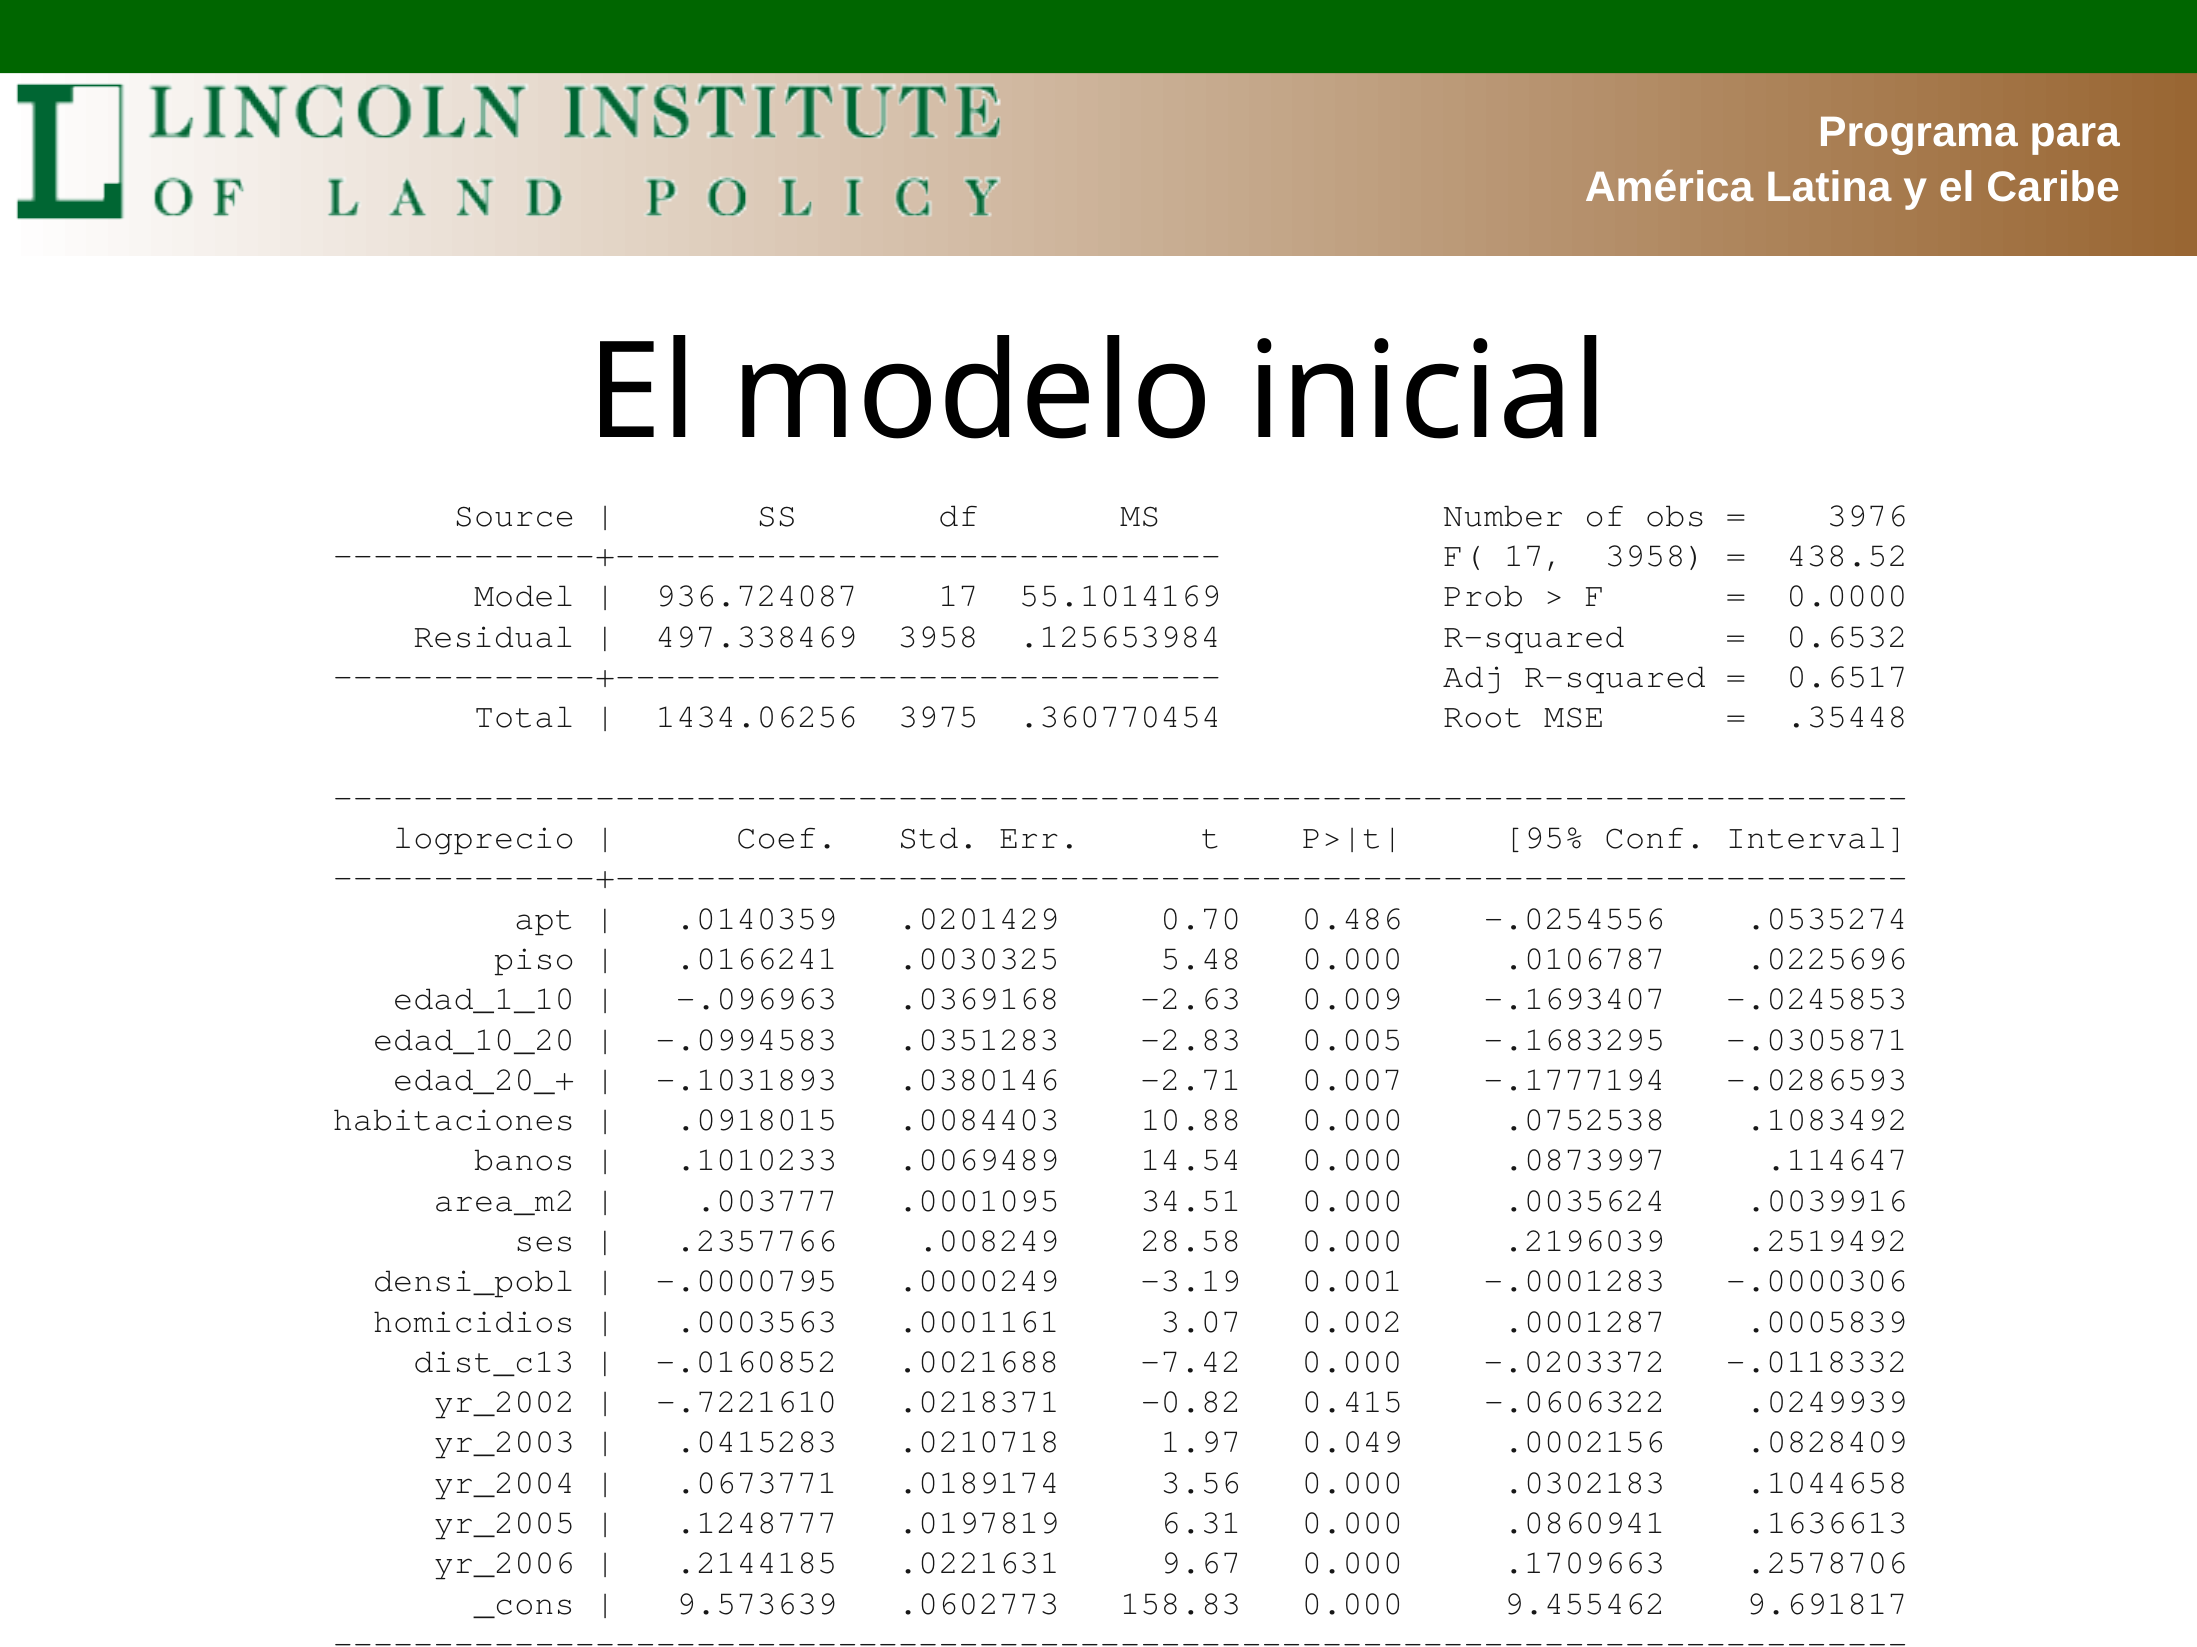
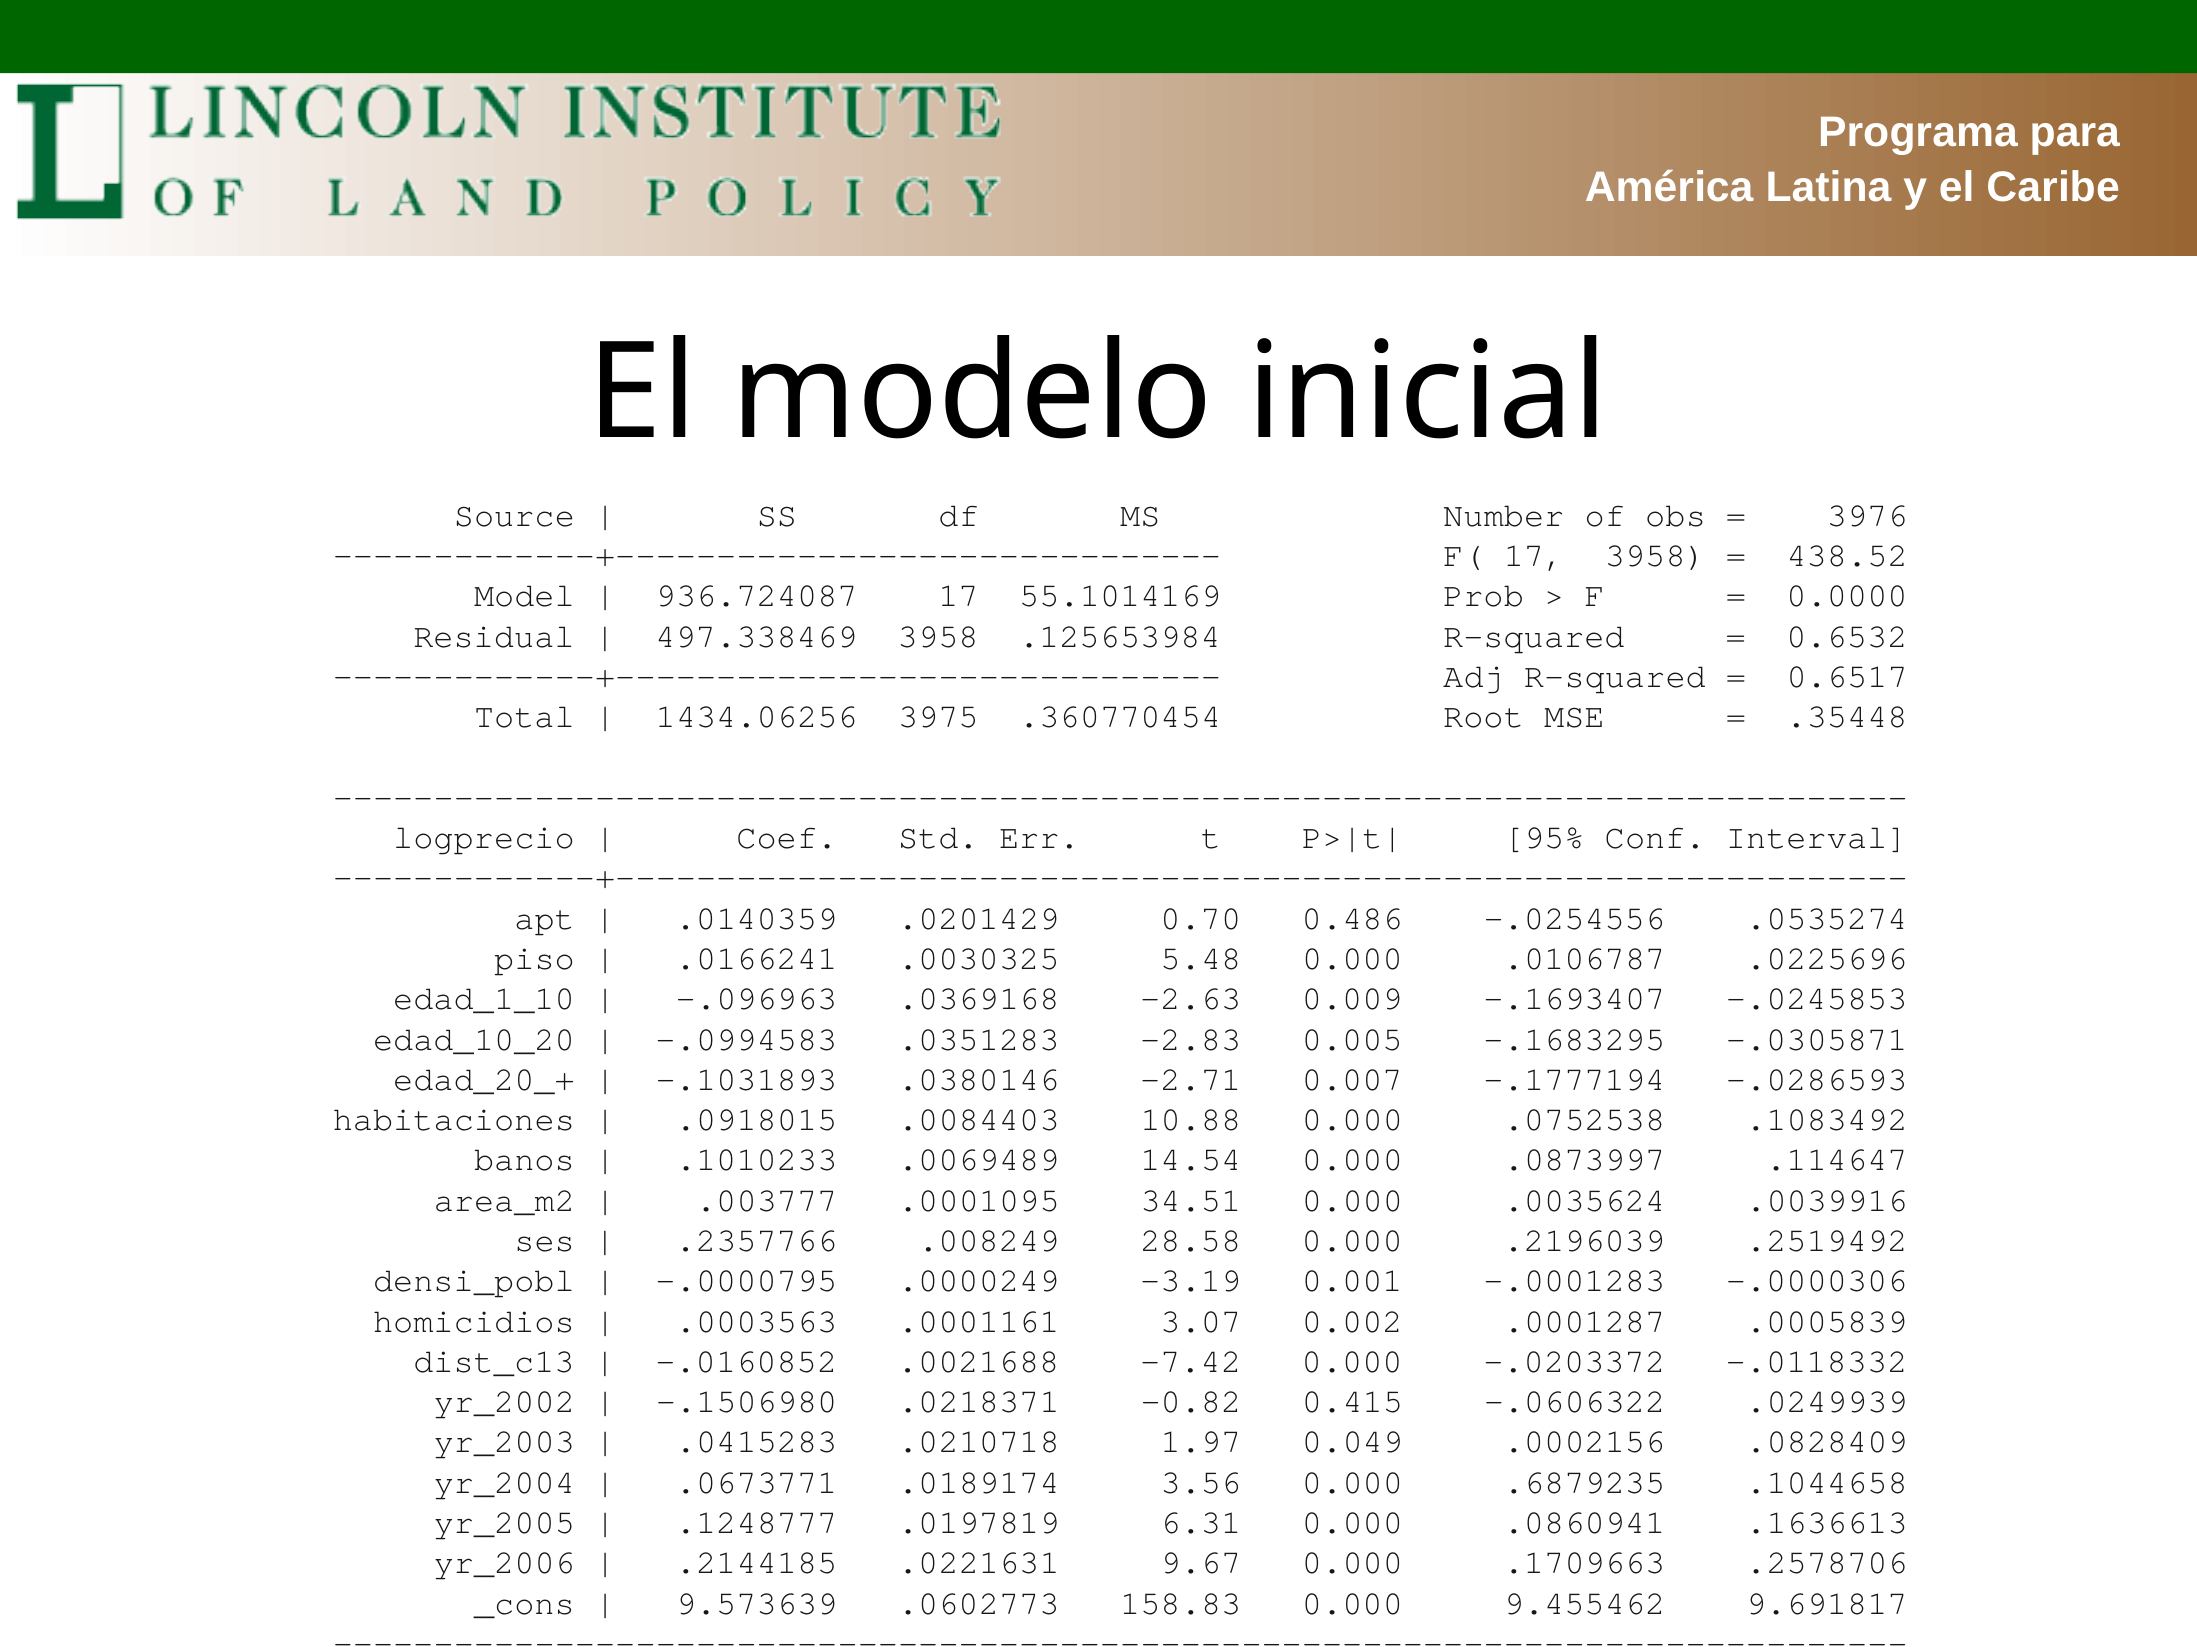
-.7221610: -.7221610 -> -.1506980 (747, 1402)
.0302183: .0302183 -> .6879235 (1585, 1483)
